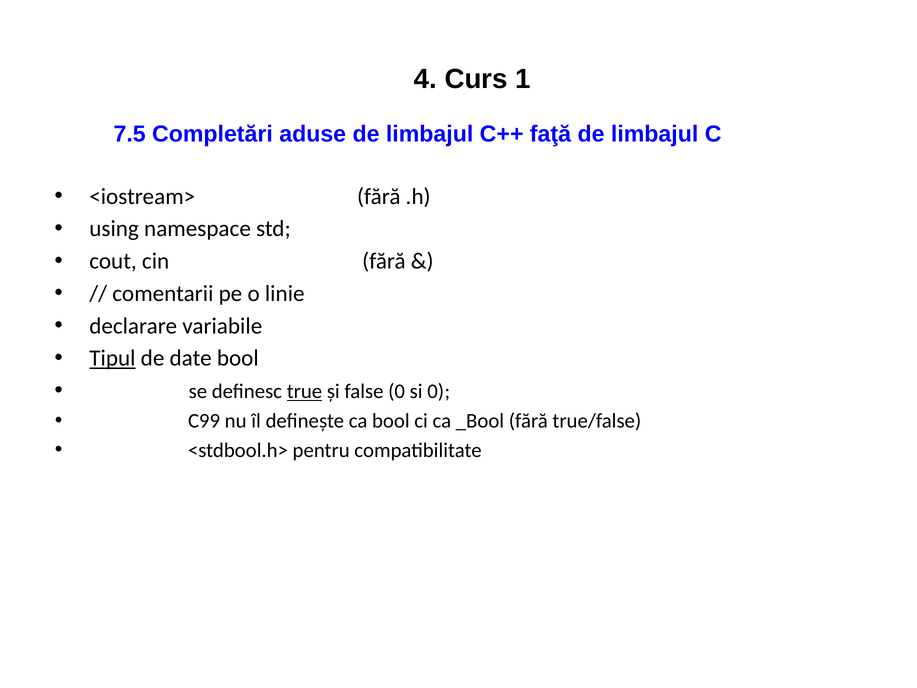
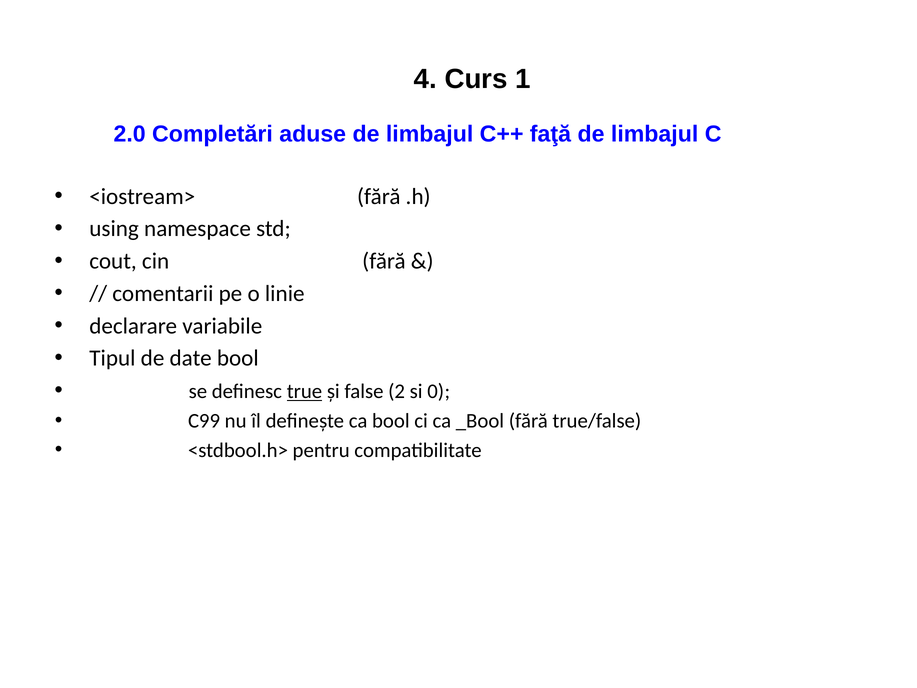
7.5: 7.5 -> 2.0 (130, 134)
Tipul underline: present -> none (112, 358)
false 0: 0 -> 2 (397, 391)
